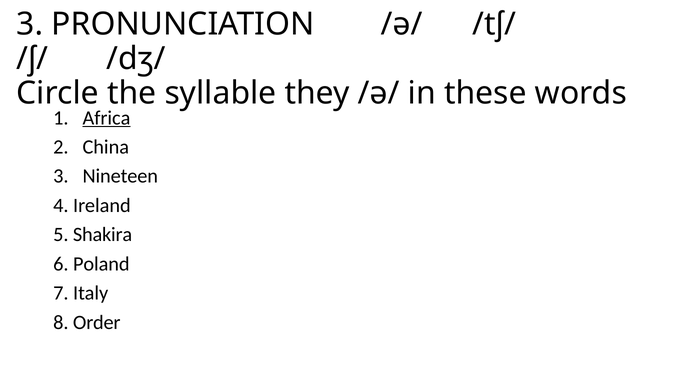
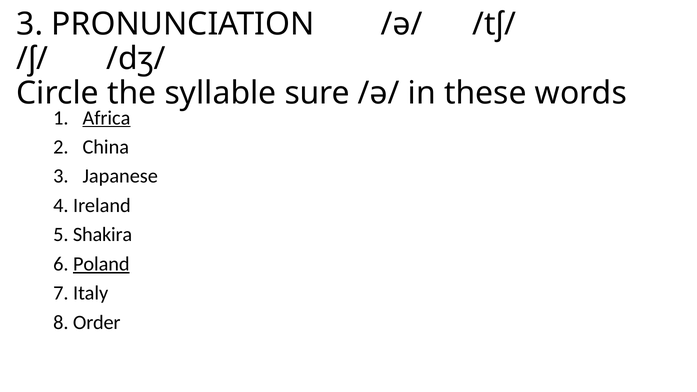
they: they -> sure (317, 93)
Nineteen: Nineteen -> Japanese (120, 176)
Poland underline: none -> present (101, 264)
